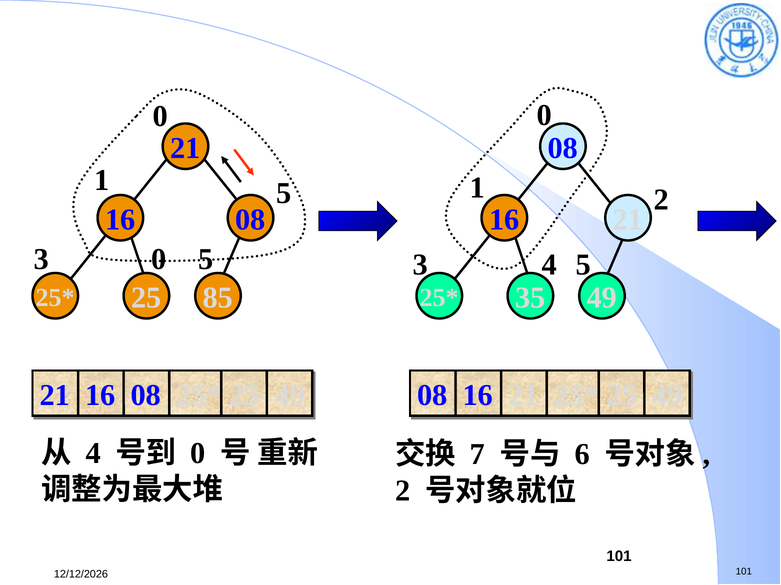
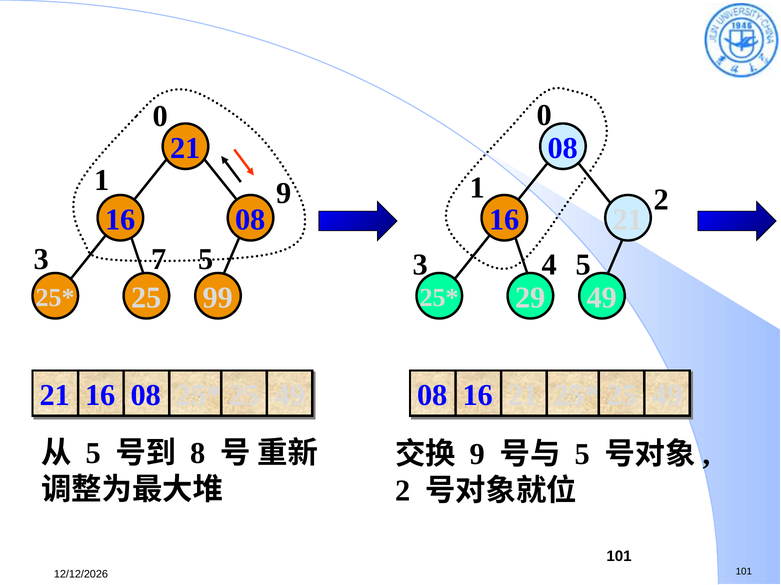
1 5: 5 -> 9 (284, 193)
3 0: 0 -> 7 (159, 260)
85: 85 -> 99 (218, 298)
35: 35 -> 29 (530, 298)
4: 4 -> 5 (93, 454)
0: 0 -> 8 (198, 454)
7: 7 -> 9 (477, 455)
6: 6 -> 5 (582, 455)
